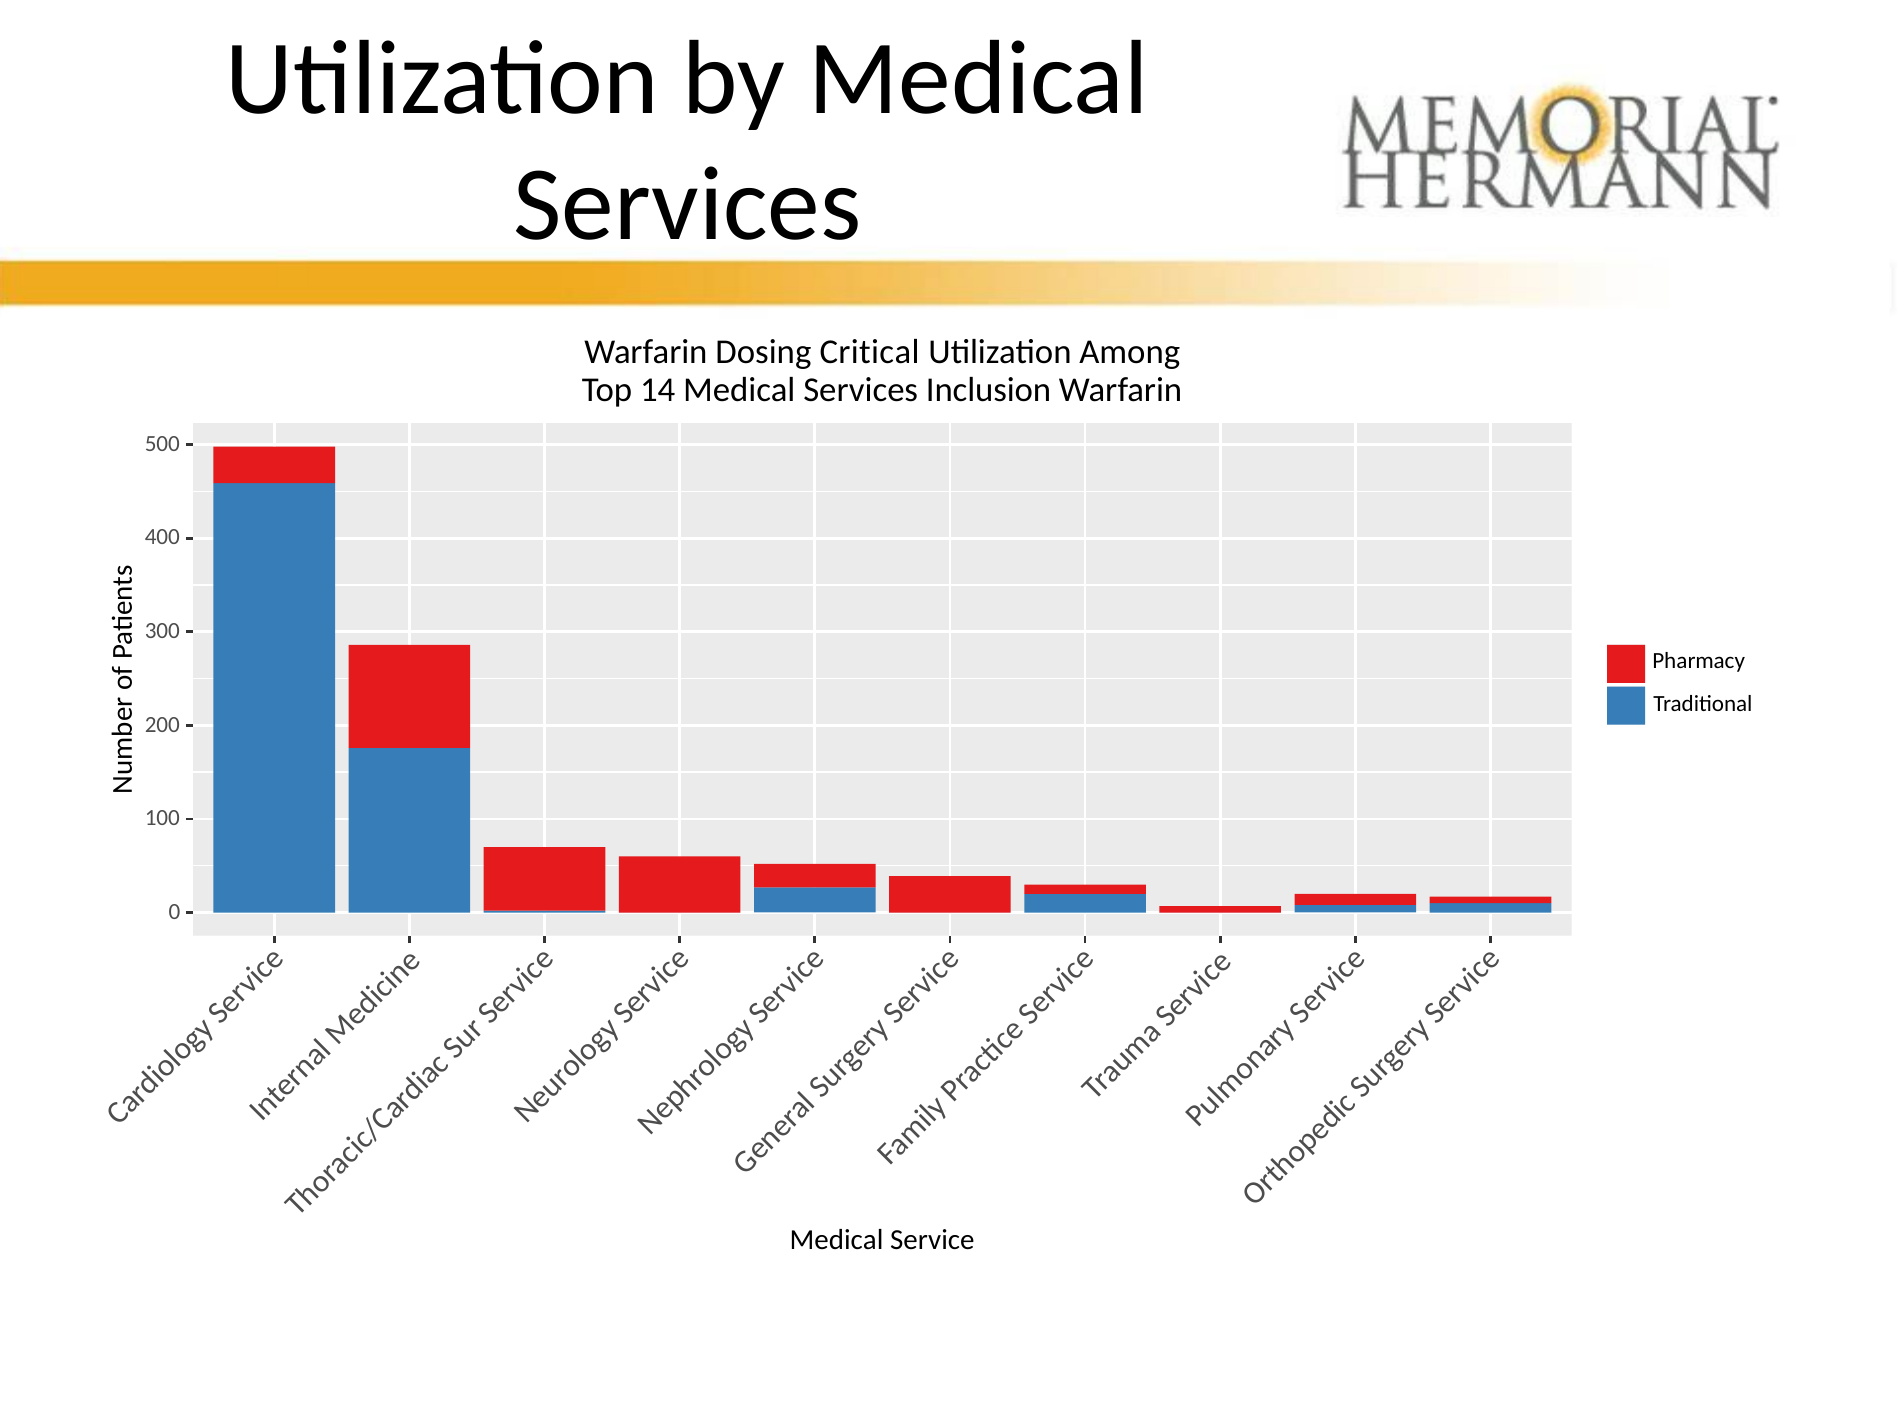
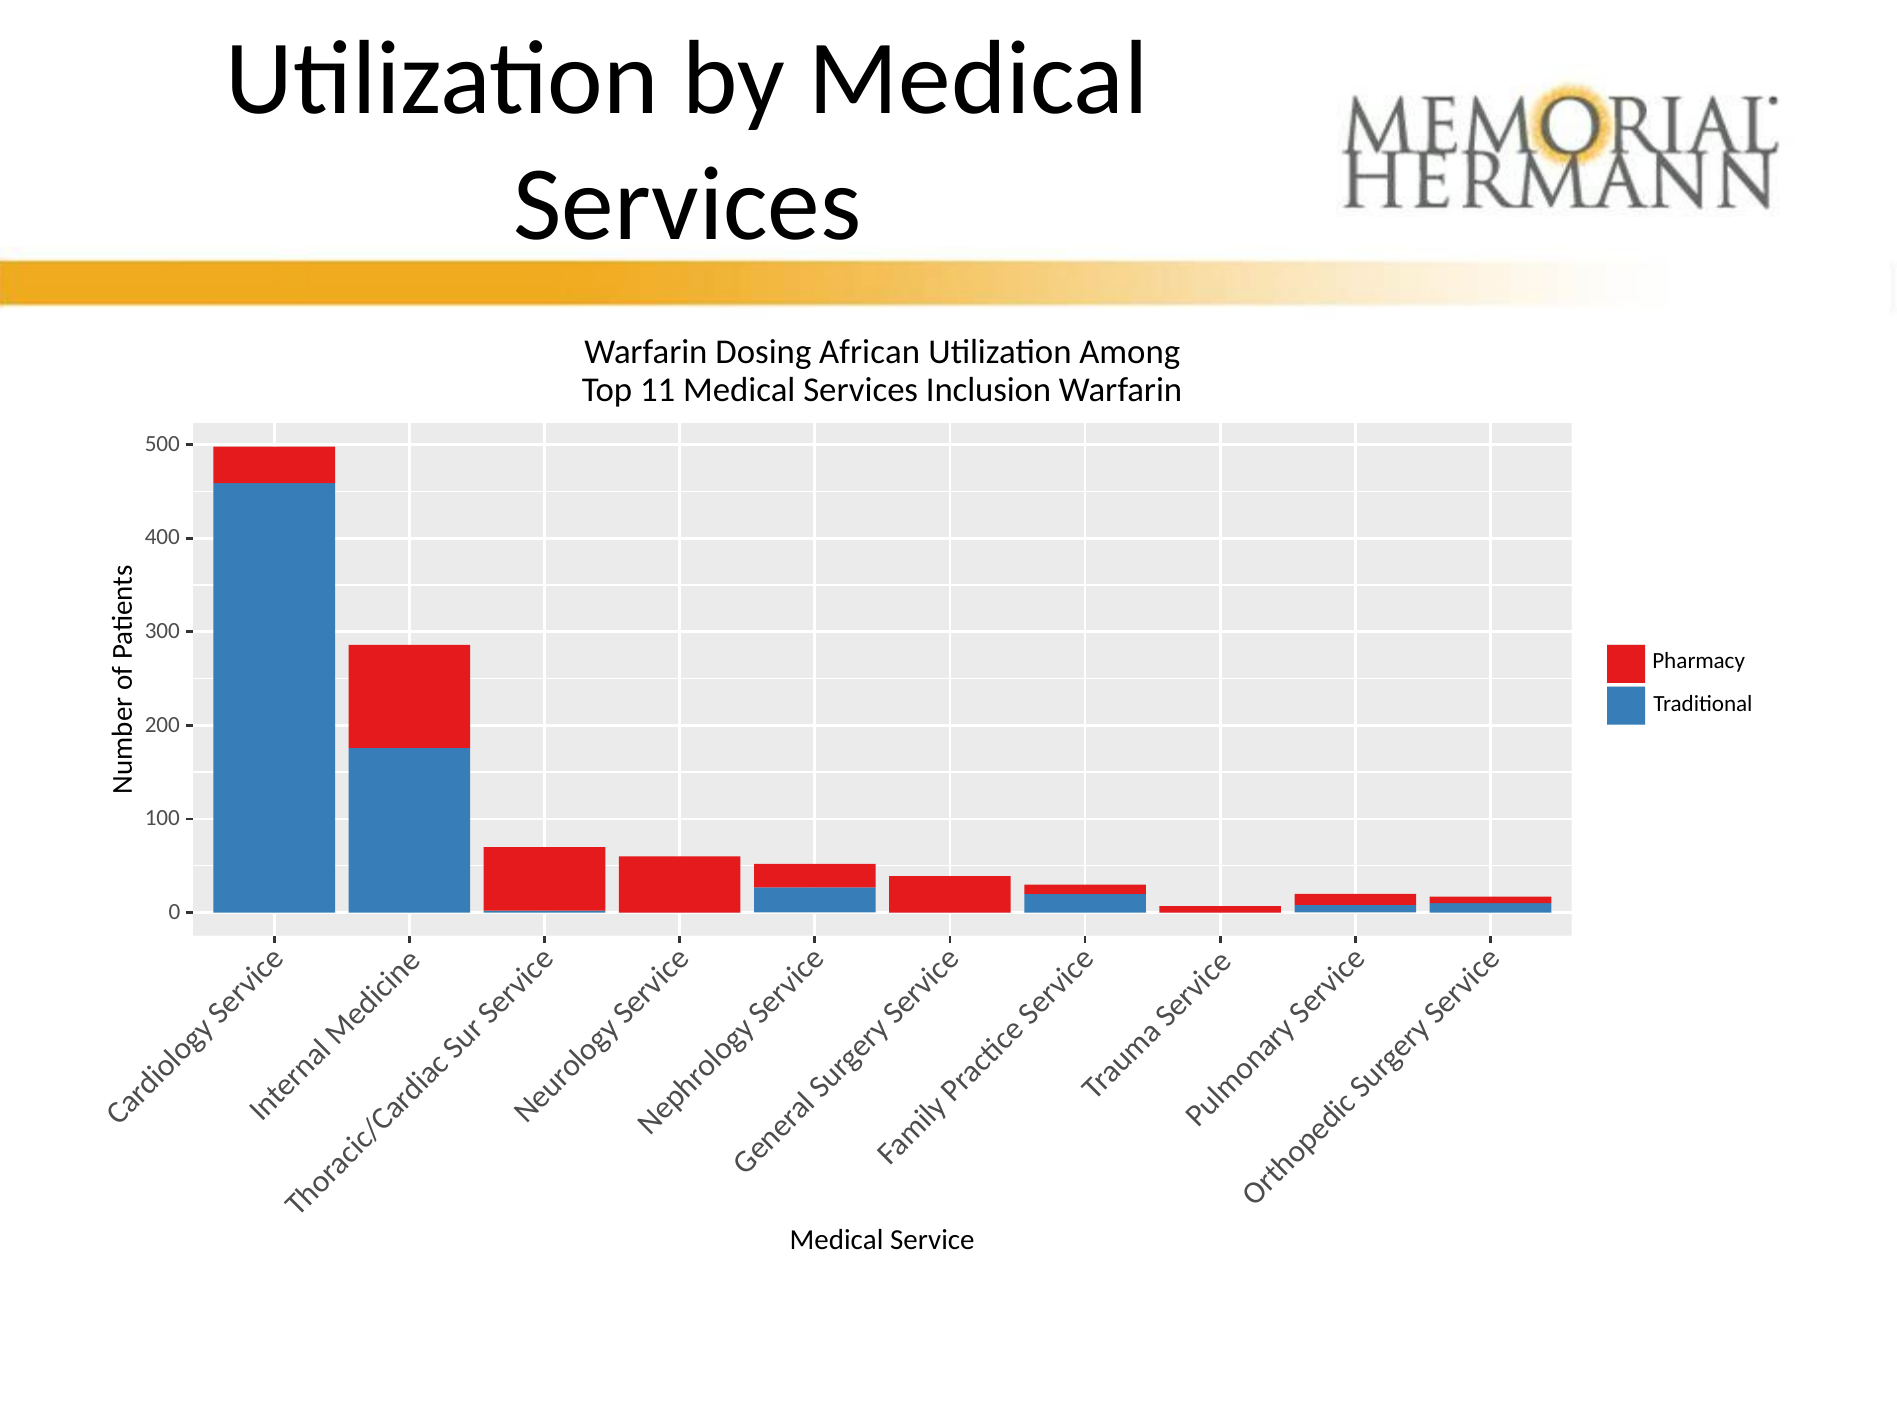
Critical: Critical -> African (870, 352)
14: 14 -> 11 (658, 390)
